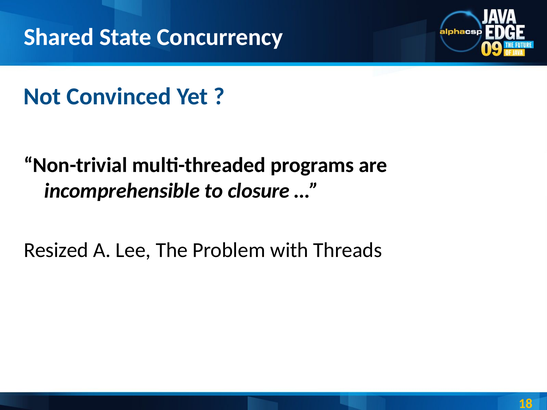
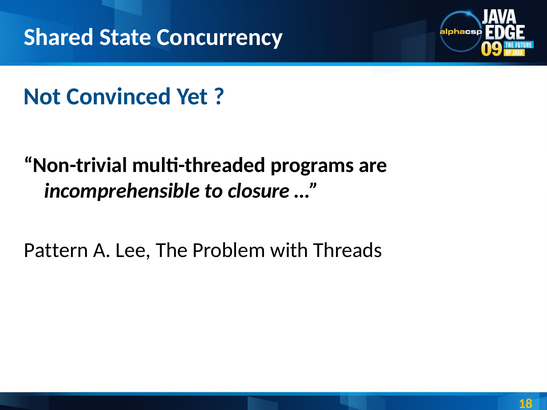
Resized: Resized -> Pattern (56, 250)
